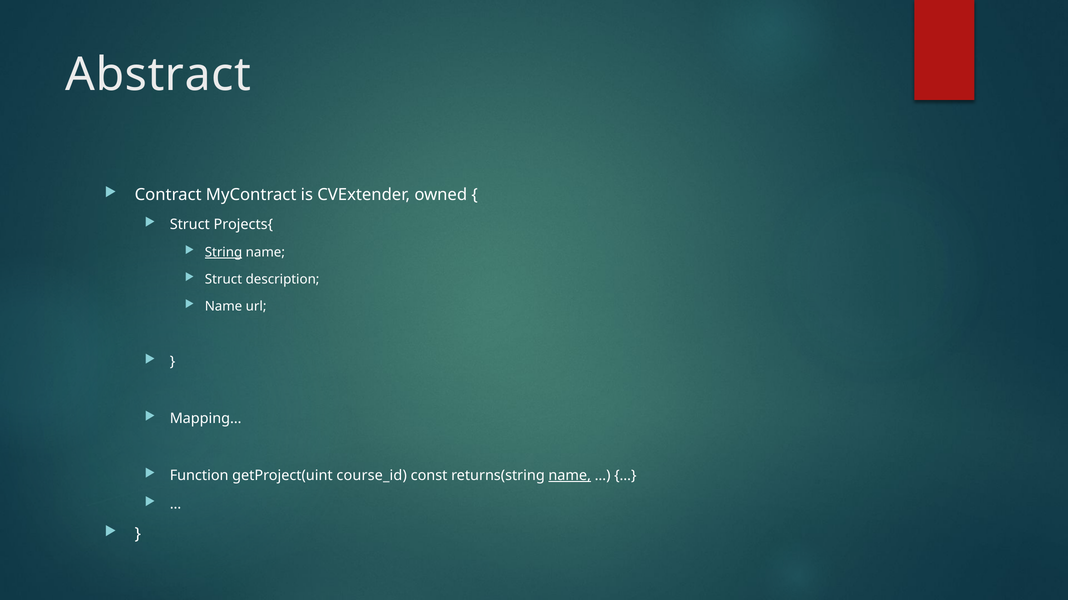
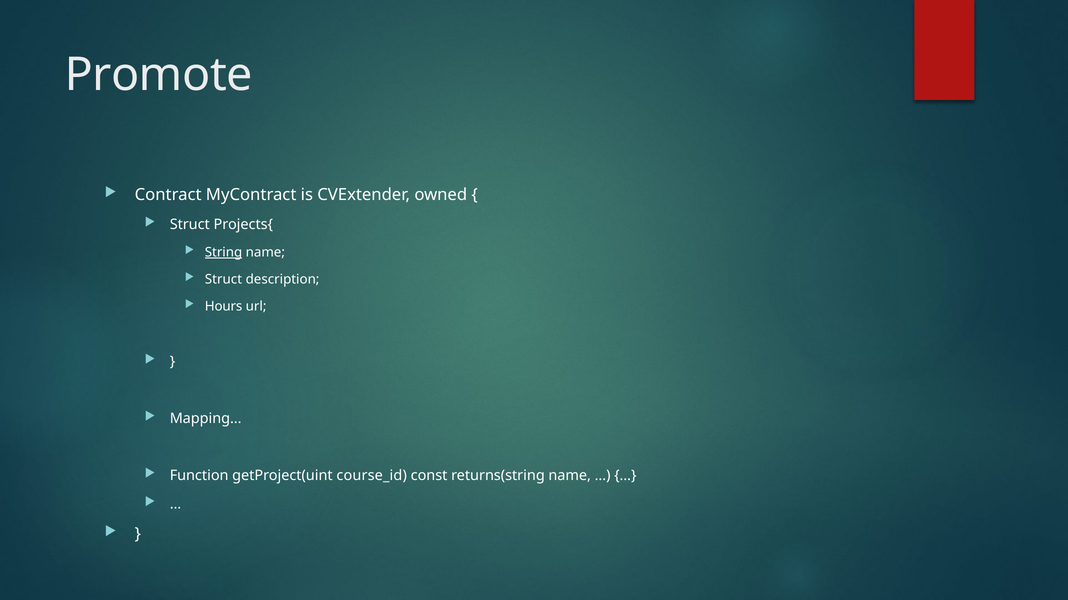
Abstract: Abstract -> Promote (159, 75)
Name: Name -> Hours (224, 307)
name underline: present -> none (570, 476)
